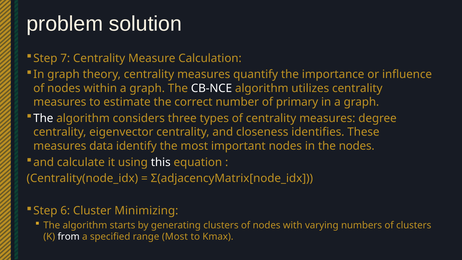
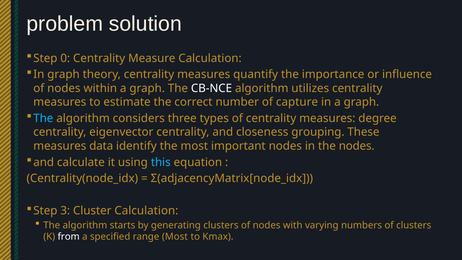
7: 7 -> 0 (65, 58)
primary: primary -> capture (297, 102)
The colour: white -> light blue (43, 118)
identifies: identifies -> grouping (318, 132)
this colour: white -> light blue (161, 162)
6: 6 -> 3 (65, 211)
Cluster Minimizing: Minimizing -> Calculation (146, 211)
